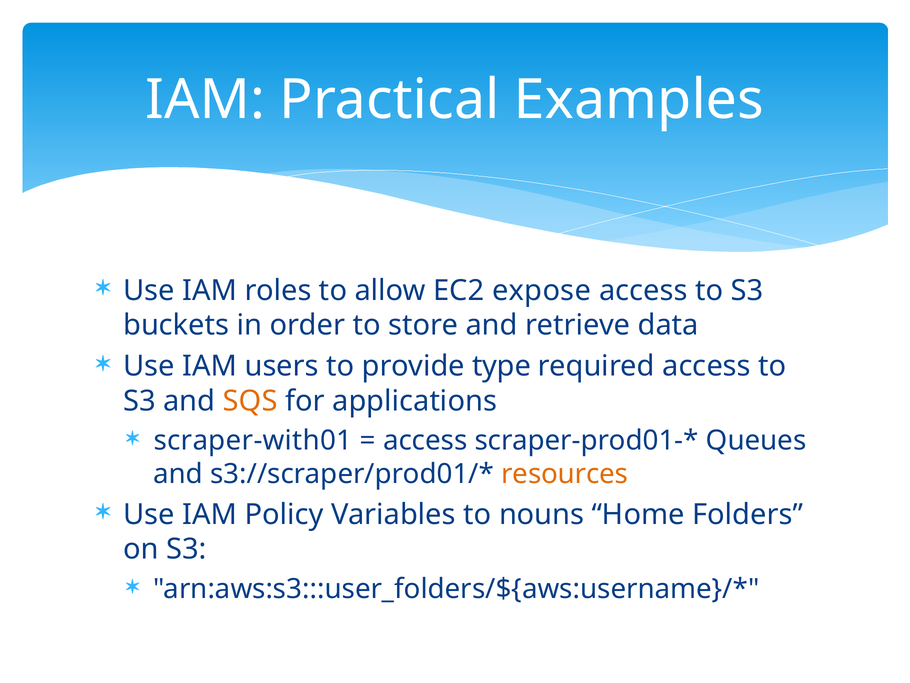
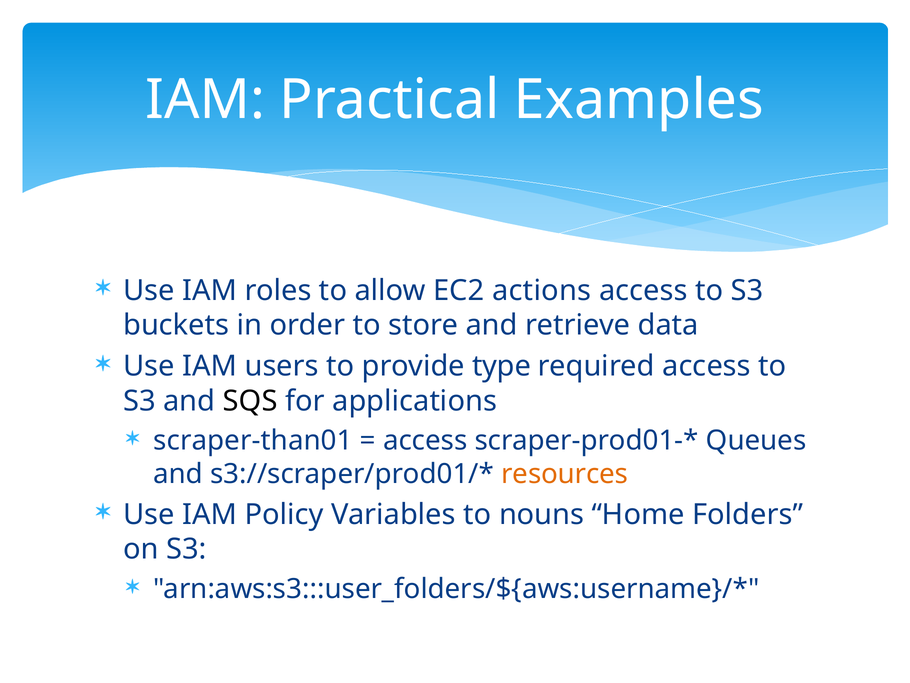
expose: expose -> actions (542, 290)
SQS colour: orange -> black (250, 401)
scraper-with01: scraper-with01 -> scraper-than01 (253, 440)
